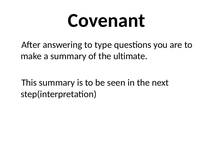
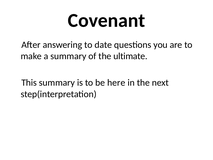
type: type -> date (103, 45)
seen: seen -> here (116, 83)
